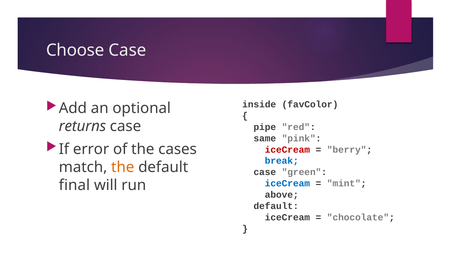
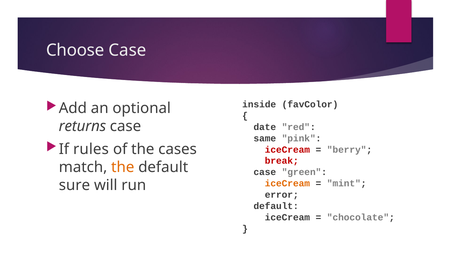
pipe: pipe -> date (265, 127)
error: error -> rules (91, 149)
break colour: blue -> red (282, 161)
iceCream colour: blue -> orange (287, 183)
final: final -> sure (74, 185)
above: above -> error (282, 195)
